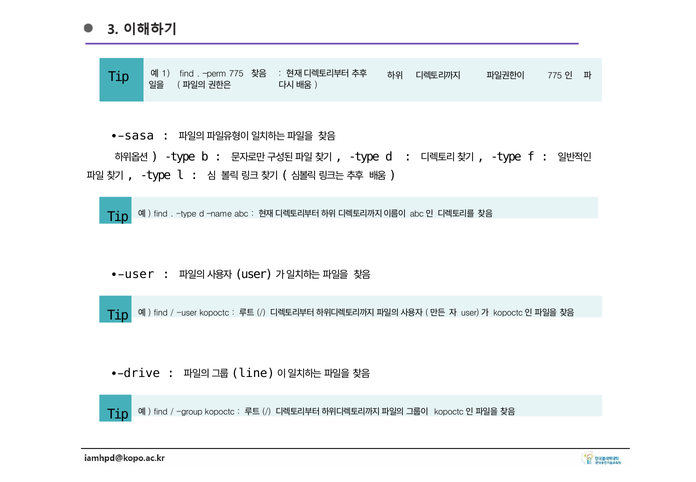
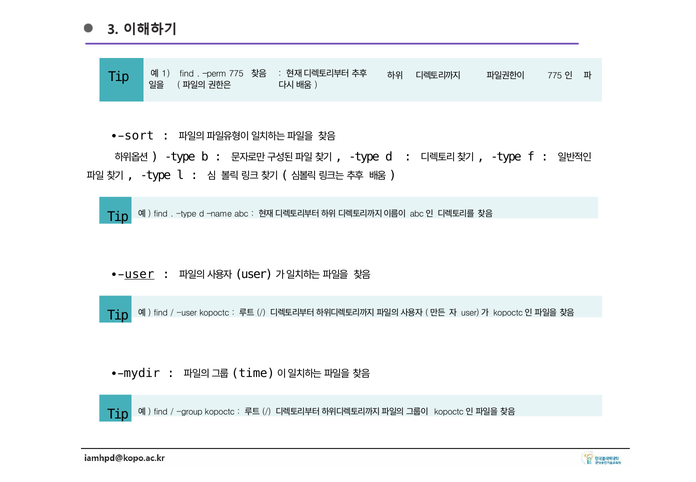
sasa: sasa -> sort (139, 135)
user underline: none -> present (139, 274)
drive: drive -> mydir (142, 373)
line: line -> time (253, 373)
